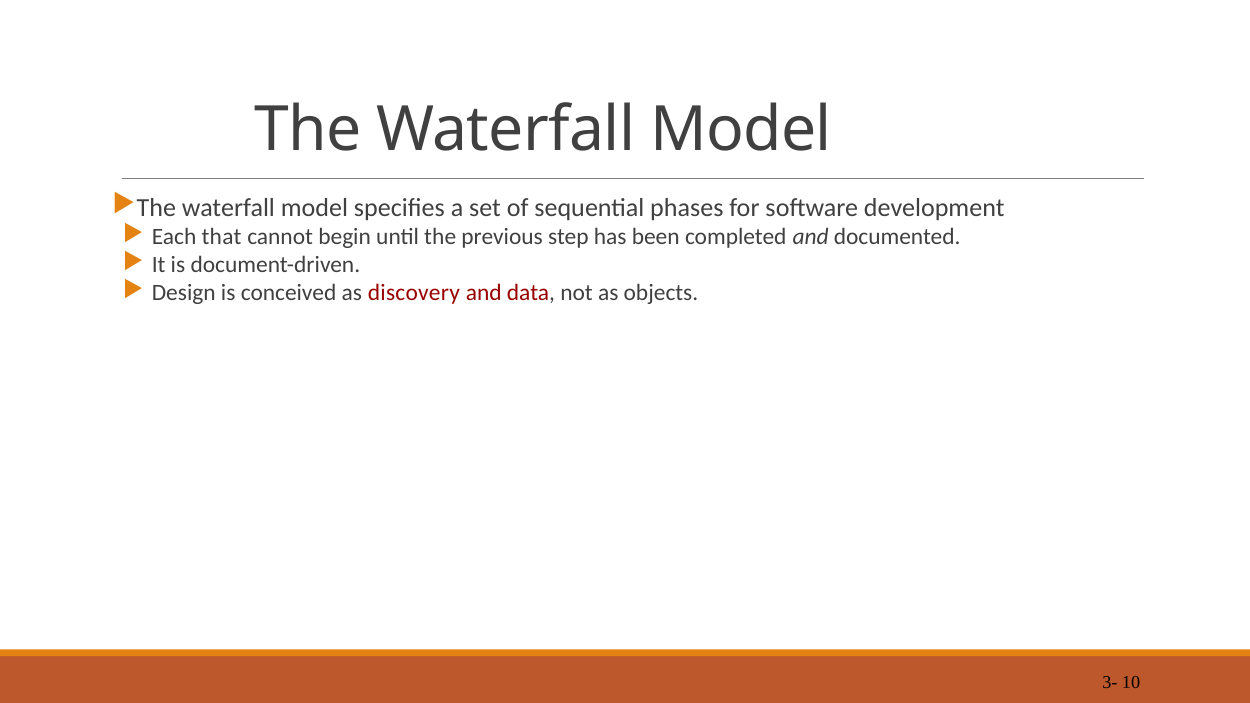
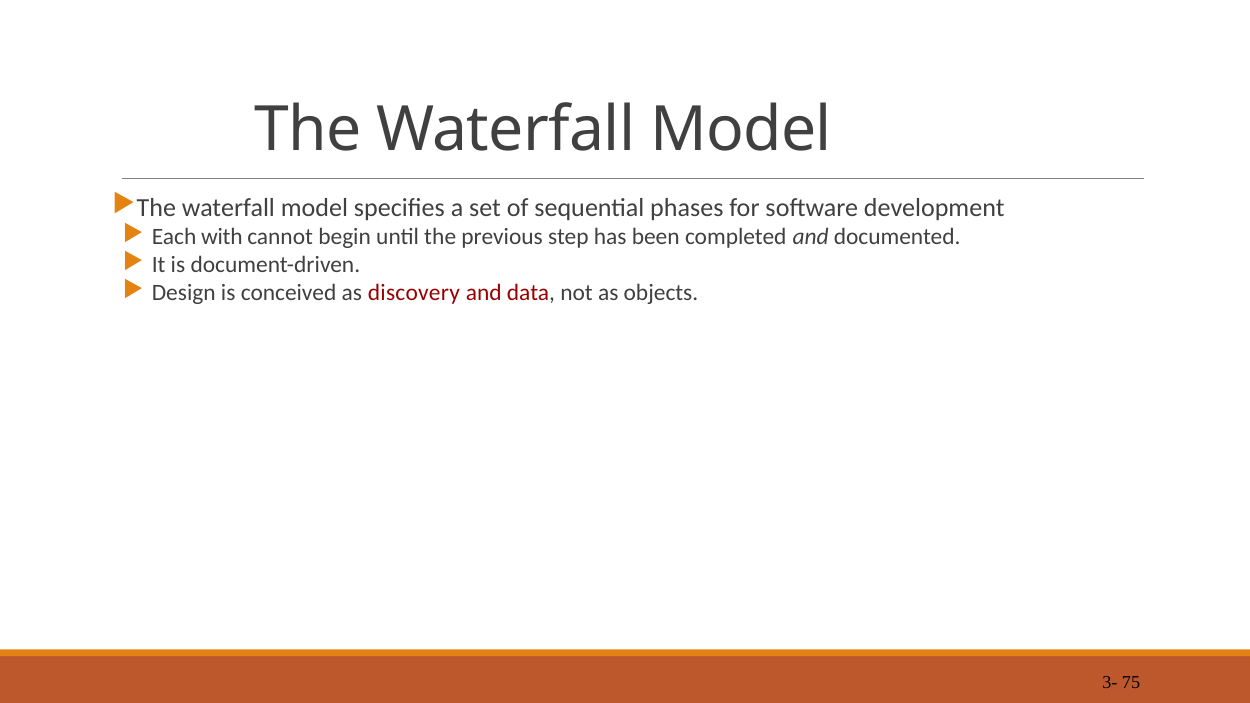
that: that -> with (222, 237)
10: 10 -> 75 (1131, 682)
